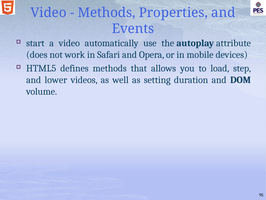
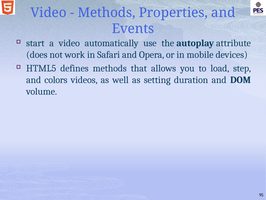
lower: lower -> colors (56, 80)
